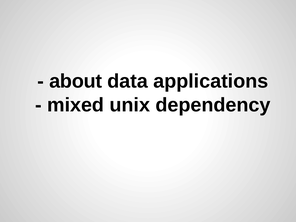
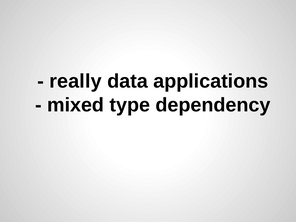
about: about -> really (75, 81)
unix: unix -> type (130, 105)
